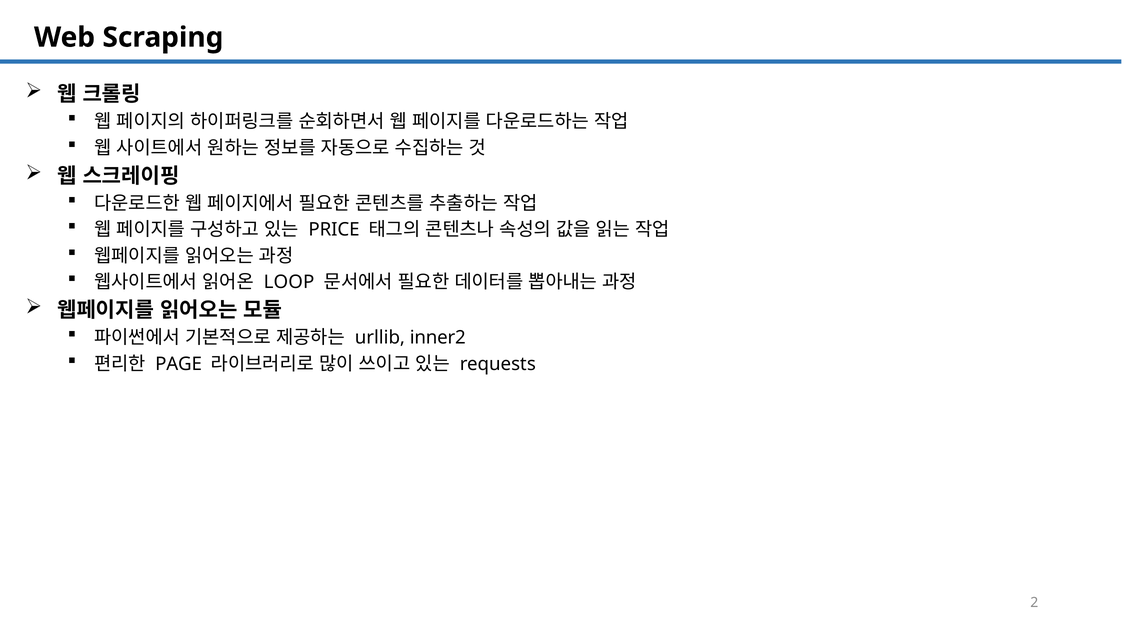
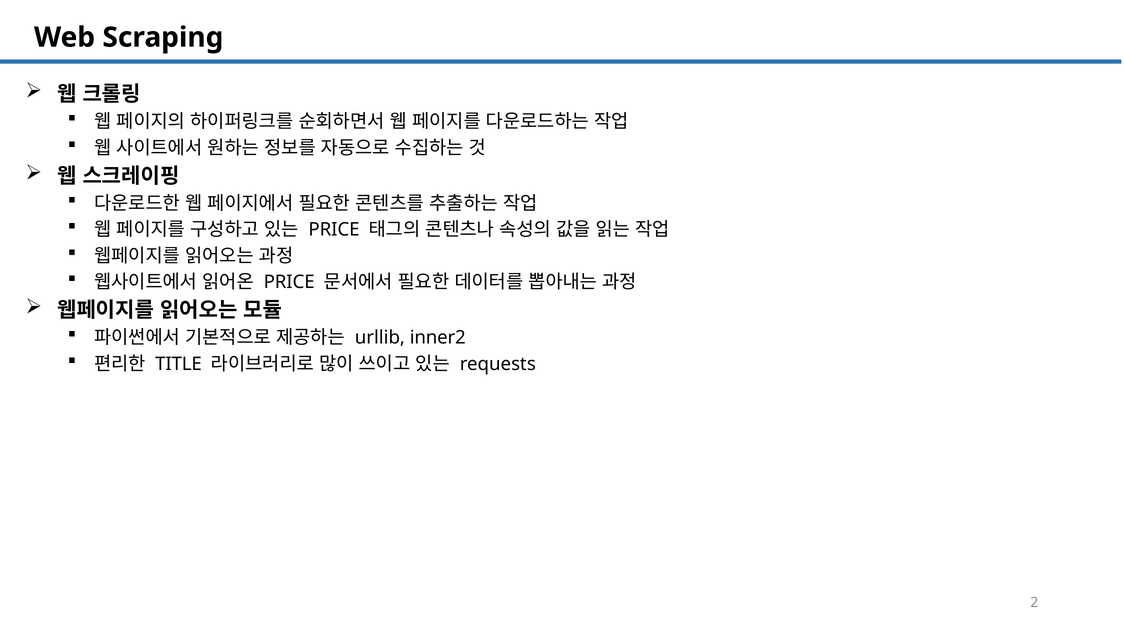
LOOP: LOOP -> PRICE (289, 282)
PAGE: PAGE -> TITLE (179, 364)
